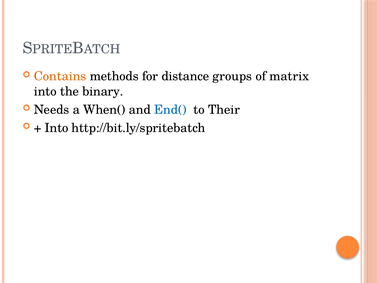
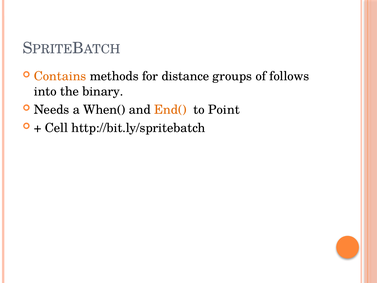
matrix: matrix -> follows (289, 76)
End( colour: blue -> orange (170, 110)
Their: Their -> Point (224, 110)
Into: Into -> Cell (56, 128)
